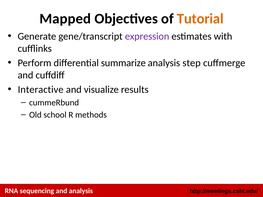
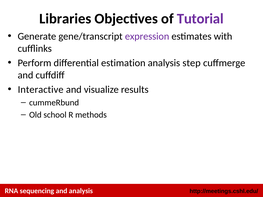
Mapped: Mapped -> Libraries (65, 19)
Tutorial colour: orange -> purple (200, 19)
summarize: summarize -> estimation (123, 63)
